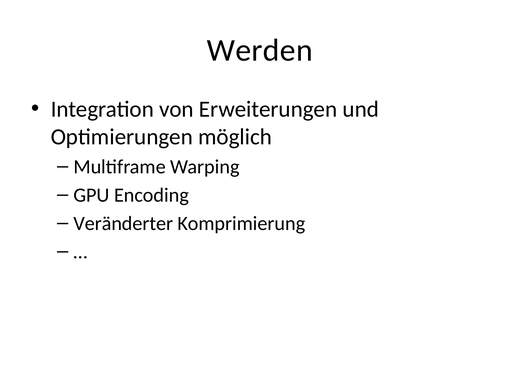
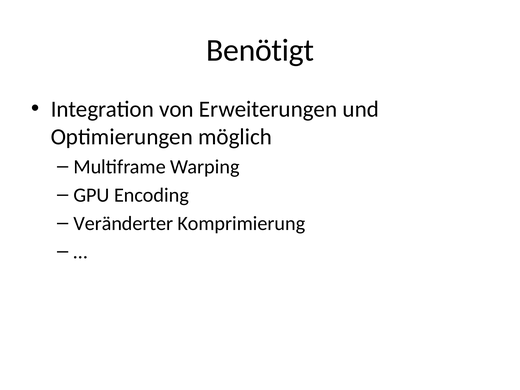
Werden: Werden -> Benötigt (260, 50)
